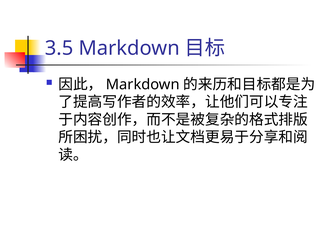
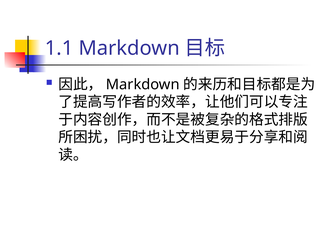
3.5: 3.5 -> 1.1 (59, 48)
